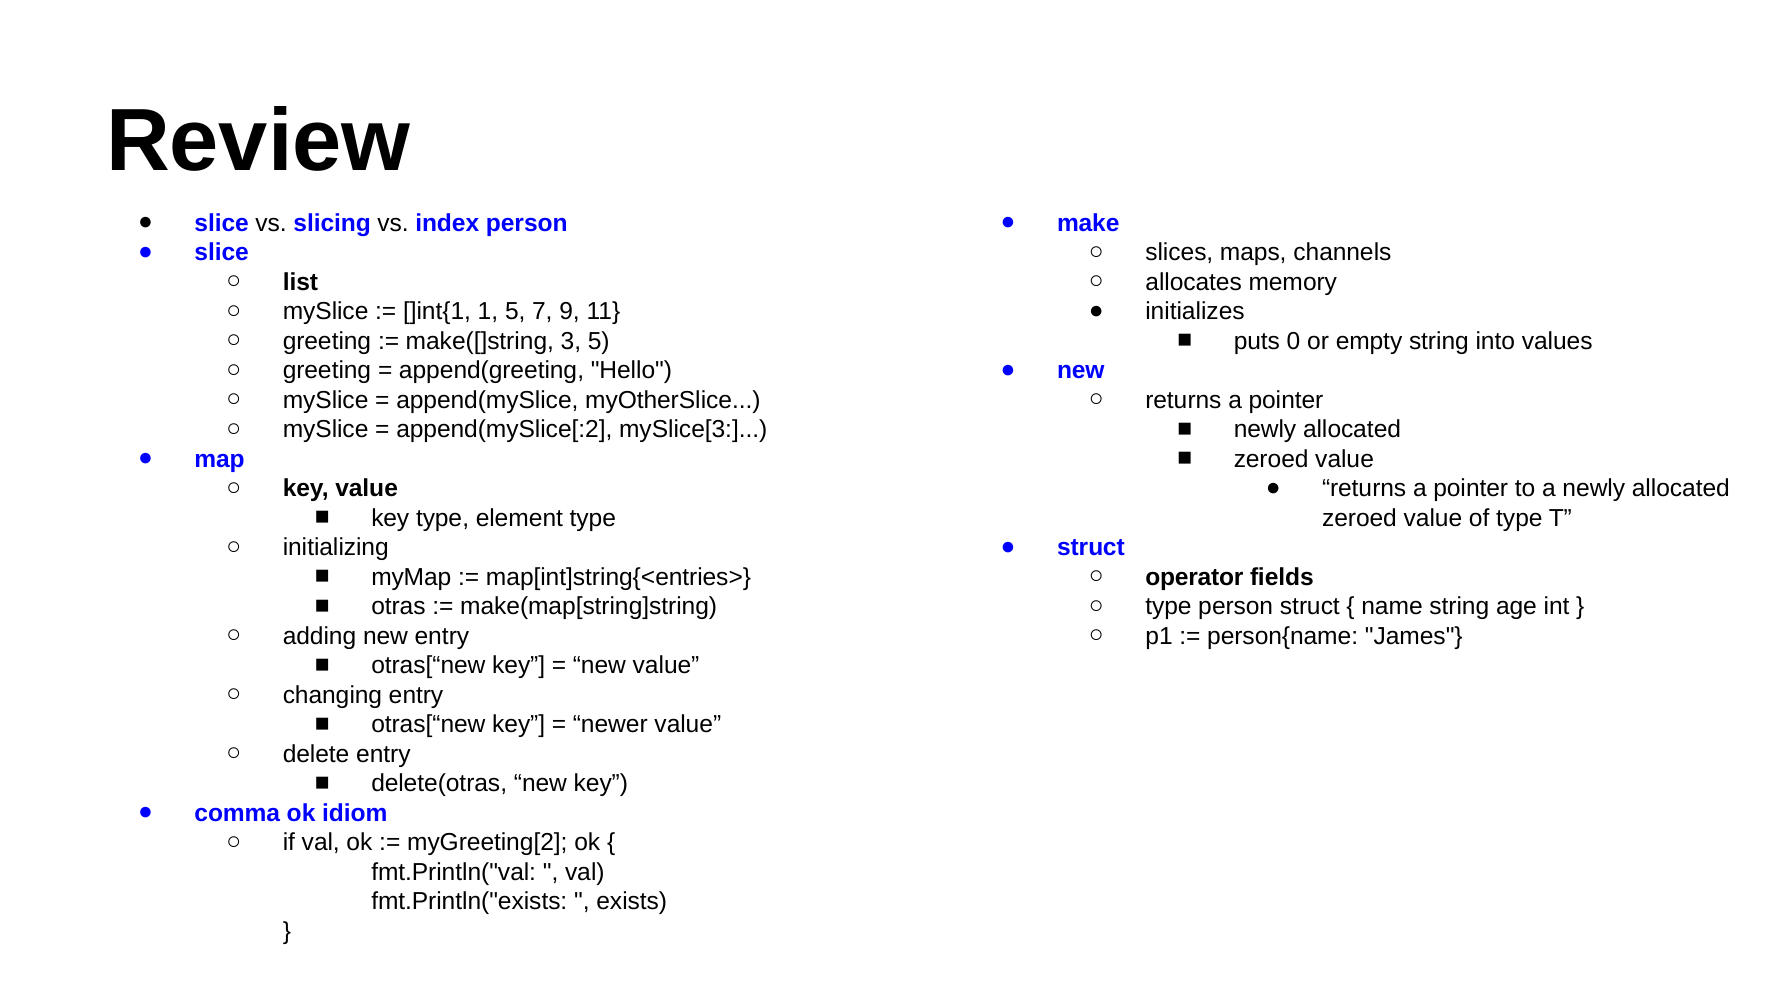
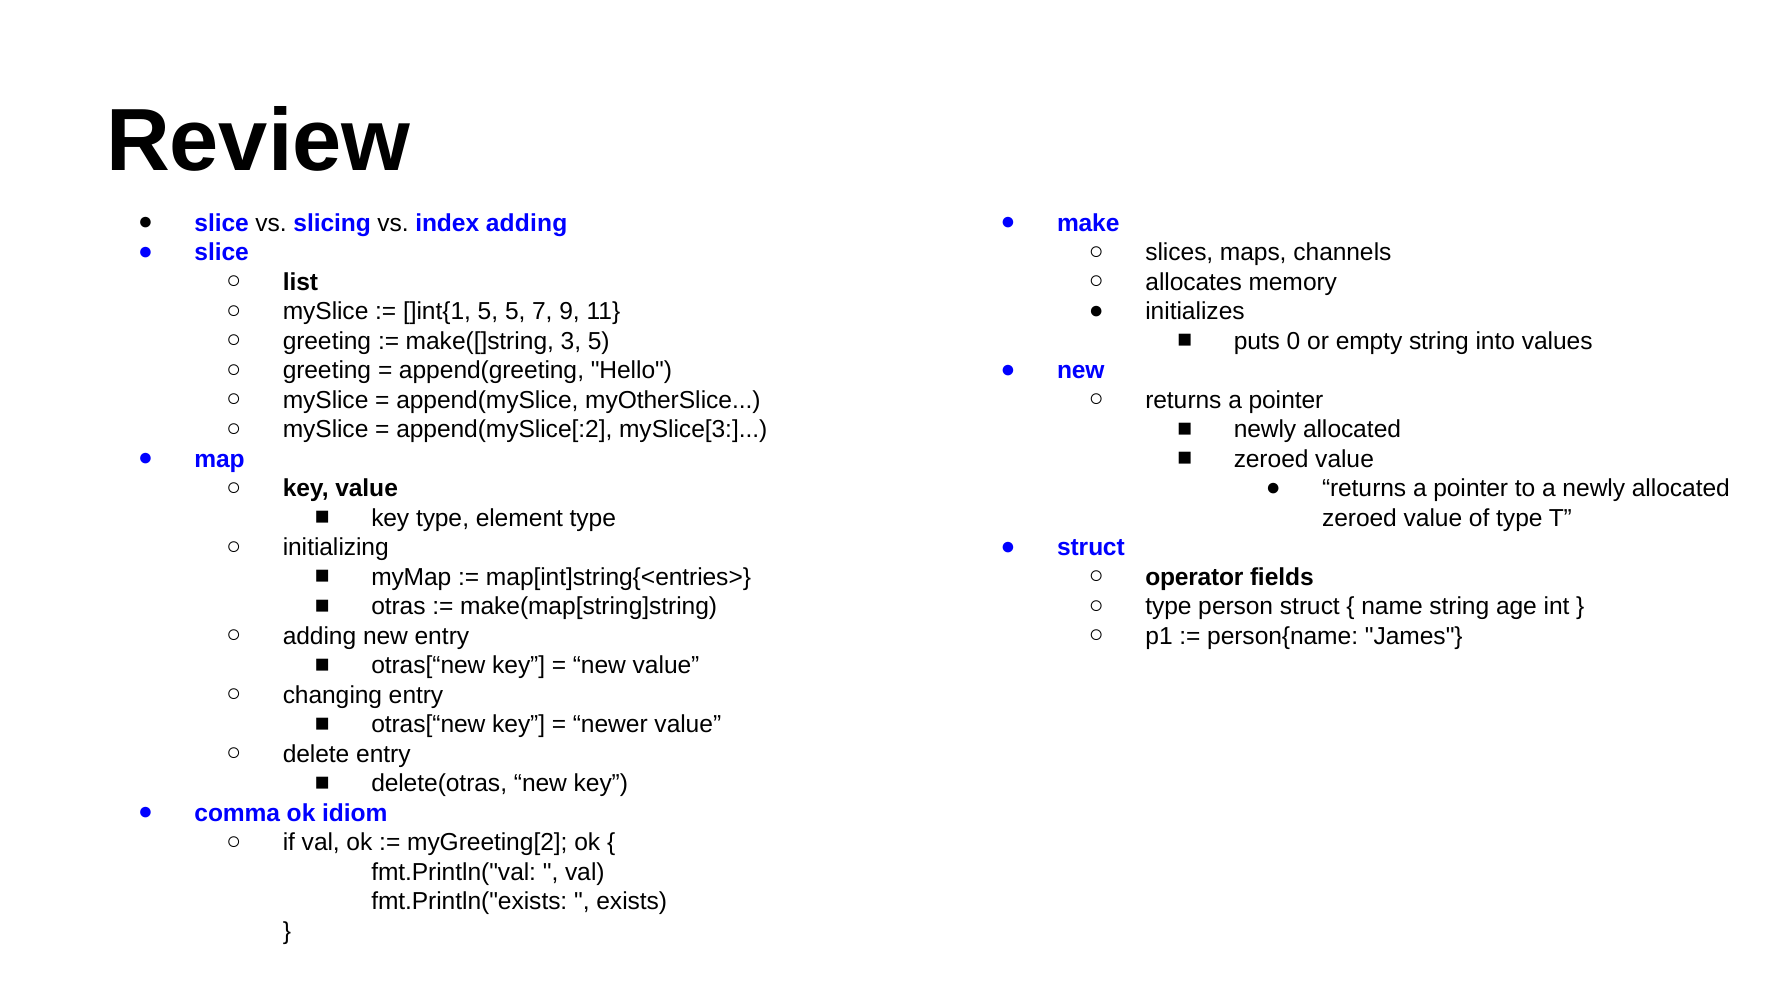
index person: person -> adding (527, 223)
]int{1 1: 1 -> 5 (488, 312)
